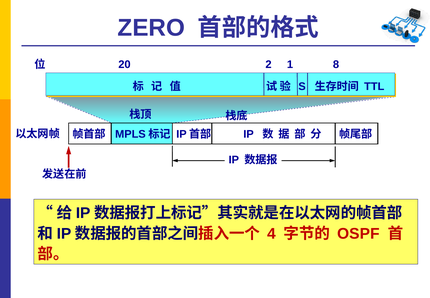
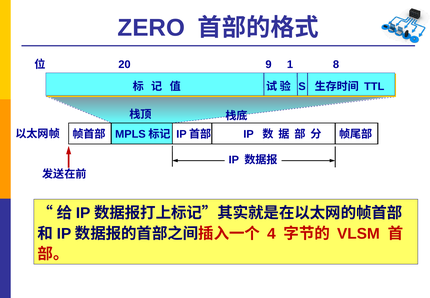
2: 2 -> 9 (269, 64)
OSPF: OSPF -> VLSM (358, 233)
